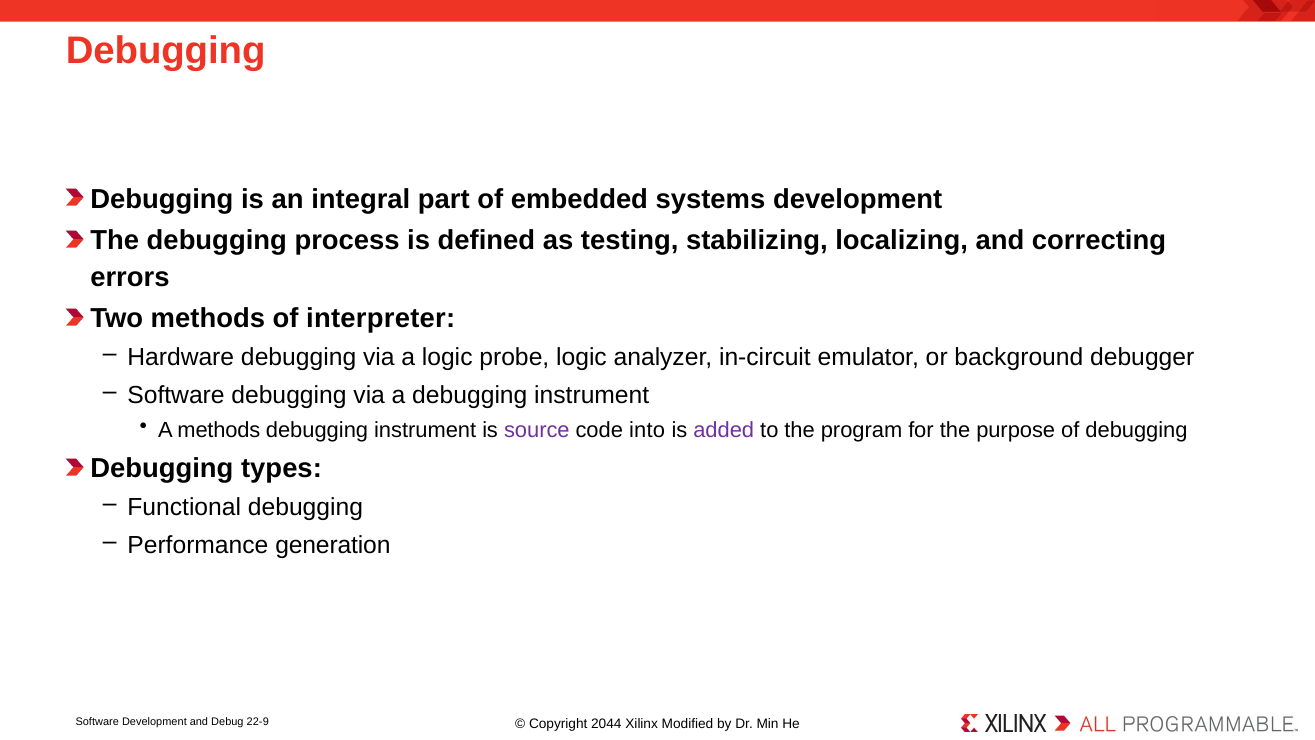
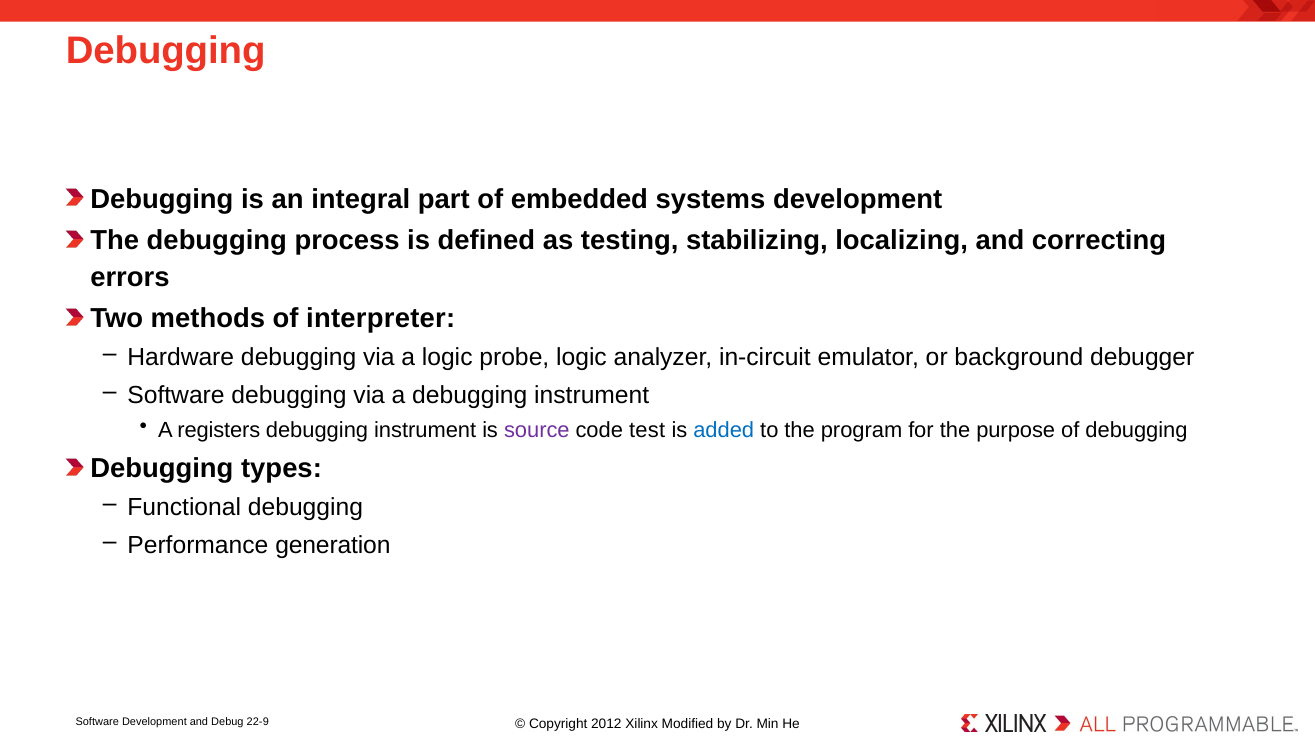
A methods: methods -> registers (219, 430)
into: into -> test (647, 430)
added colour: purple -> blue (724, 430)
2044: 2044 -> 2012 (606, 724)
